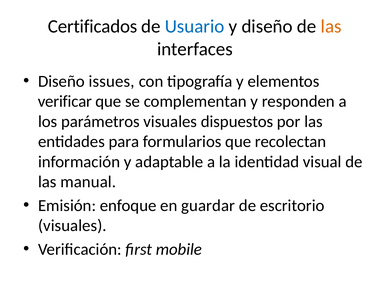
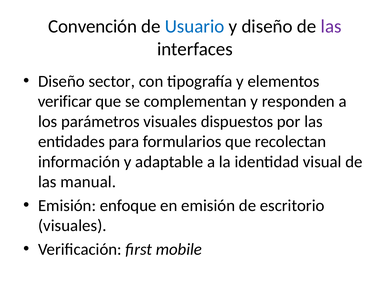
Certificados: Certificados -> Convención (93, 26)
las colour: orange -> purple (331, 26)
issues: issues -> sector (112, 81)
en guardar: guardar -> emisión (208, 206)
